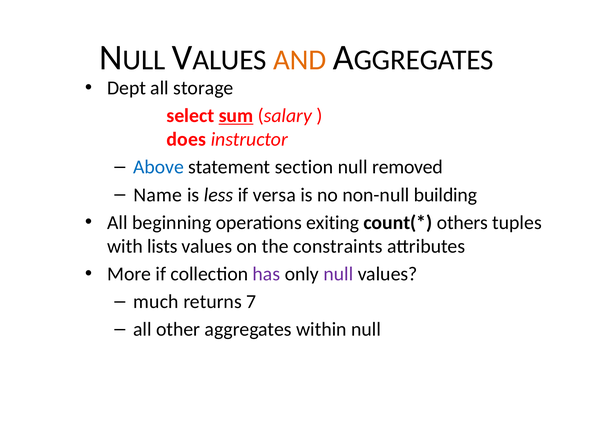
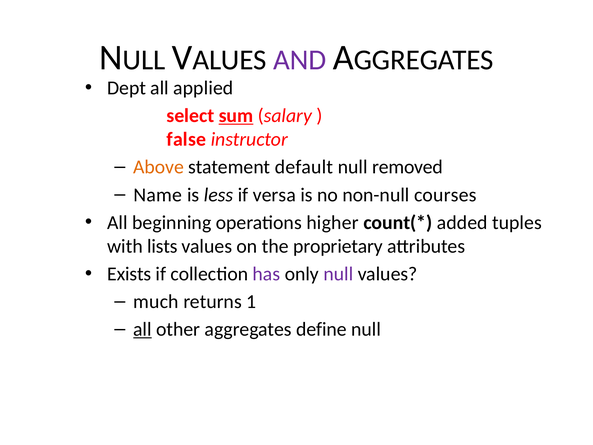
AND colour: orange -> purple (300, 60)
storage: storage -> applied (203, 88)
does: does -> false (186, 139)
Above colour: blue -> orange (159, 167)
section: section -> default (304, 167)
building: building -> courses (445, 195)
exiting: exiting -> higher (333, 222)
others: others -> added (462, 222)
constraints: constraints -> proprietary (338, 246)
More: More -> Exists (129, 274)
7: 7 -> 1 (251, 301)
all underline: none -> present (142, 329)
within: within -> define (321, 329)
